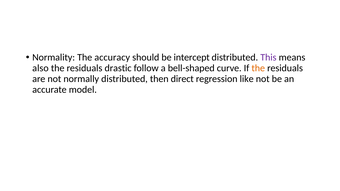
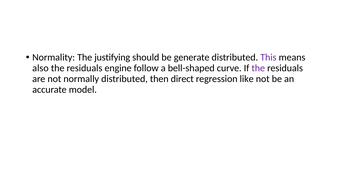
accuracy: accuracy -> justifying (112, 57)
intercept: intercept -> generate (192, 57)
drastic: drastic -> engine (118, 68)
the colour: orange -> purple (258, 68)
